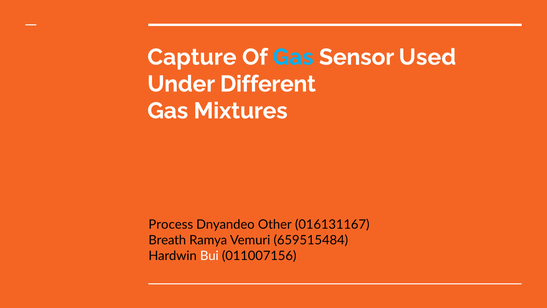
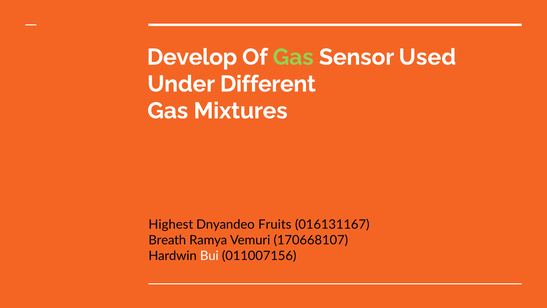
Capture: Capture -> Develop (192, 57)
Gas colour: light blue -> light green (293, 57)
Process: Process -> Highest (171, 225)
Other: Other -> Fruits (275, 225)
659515484: 659515484 -> 170668107 (311, 240)
